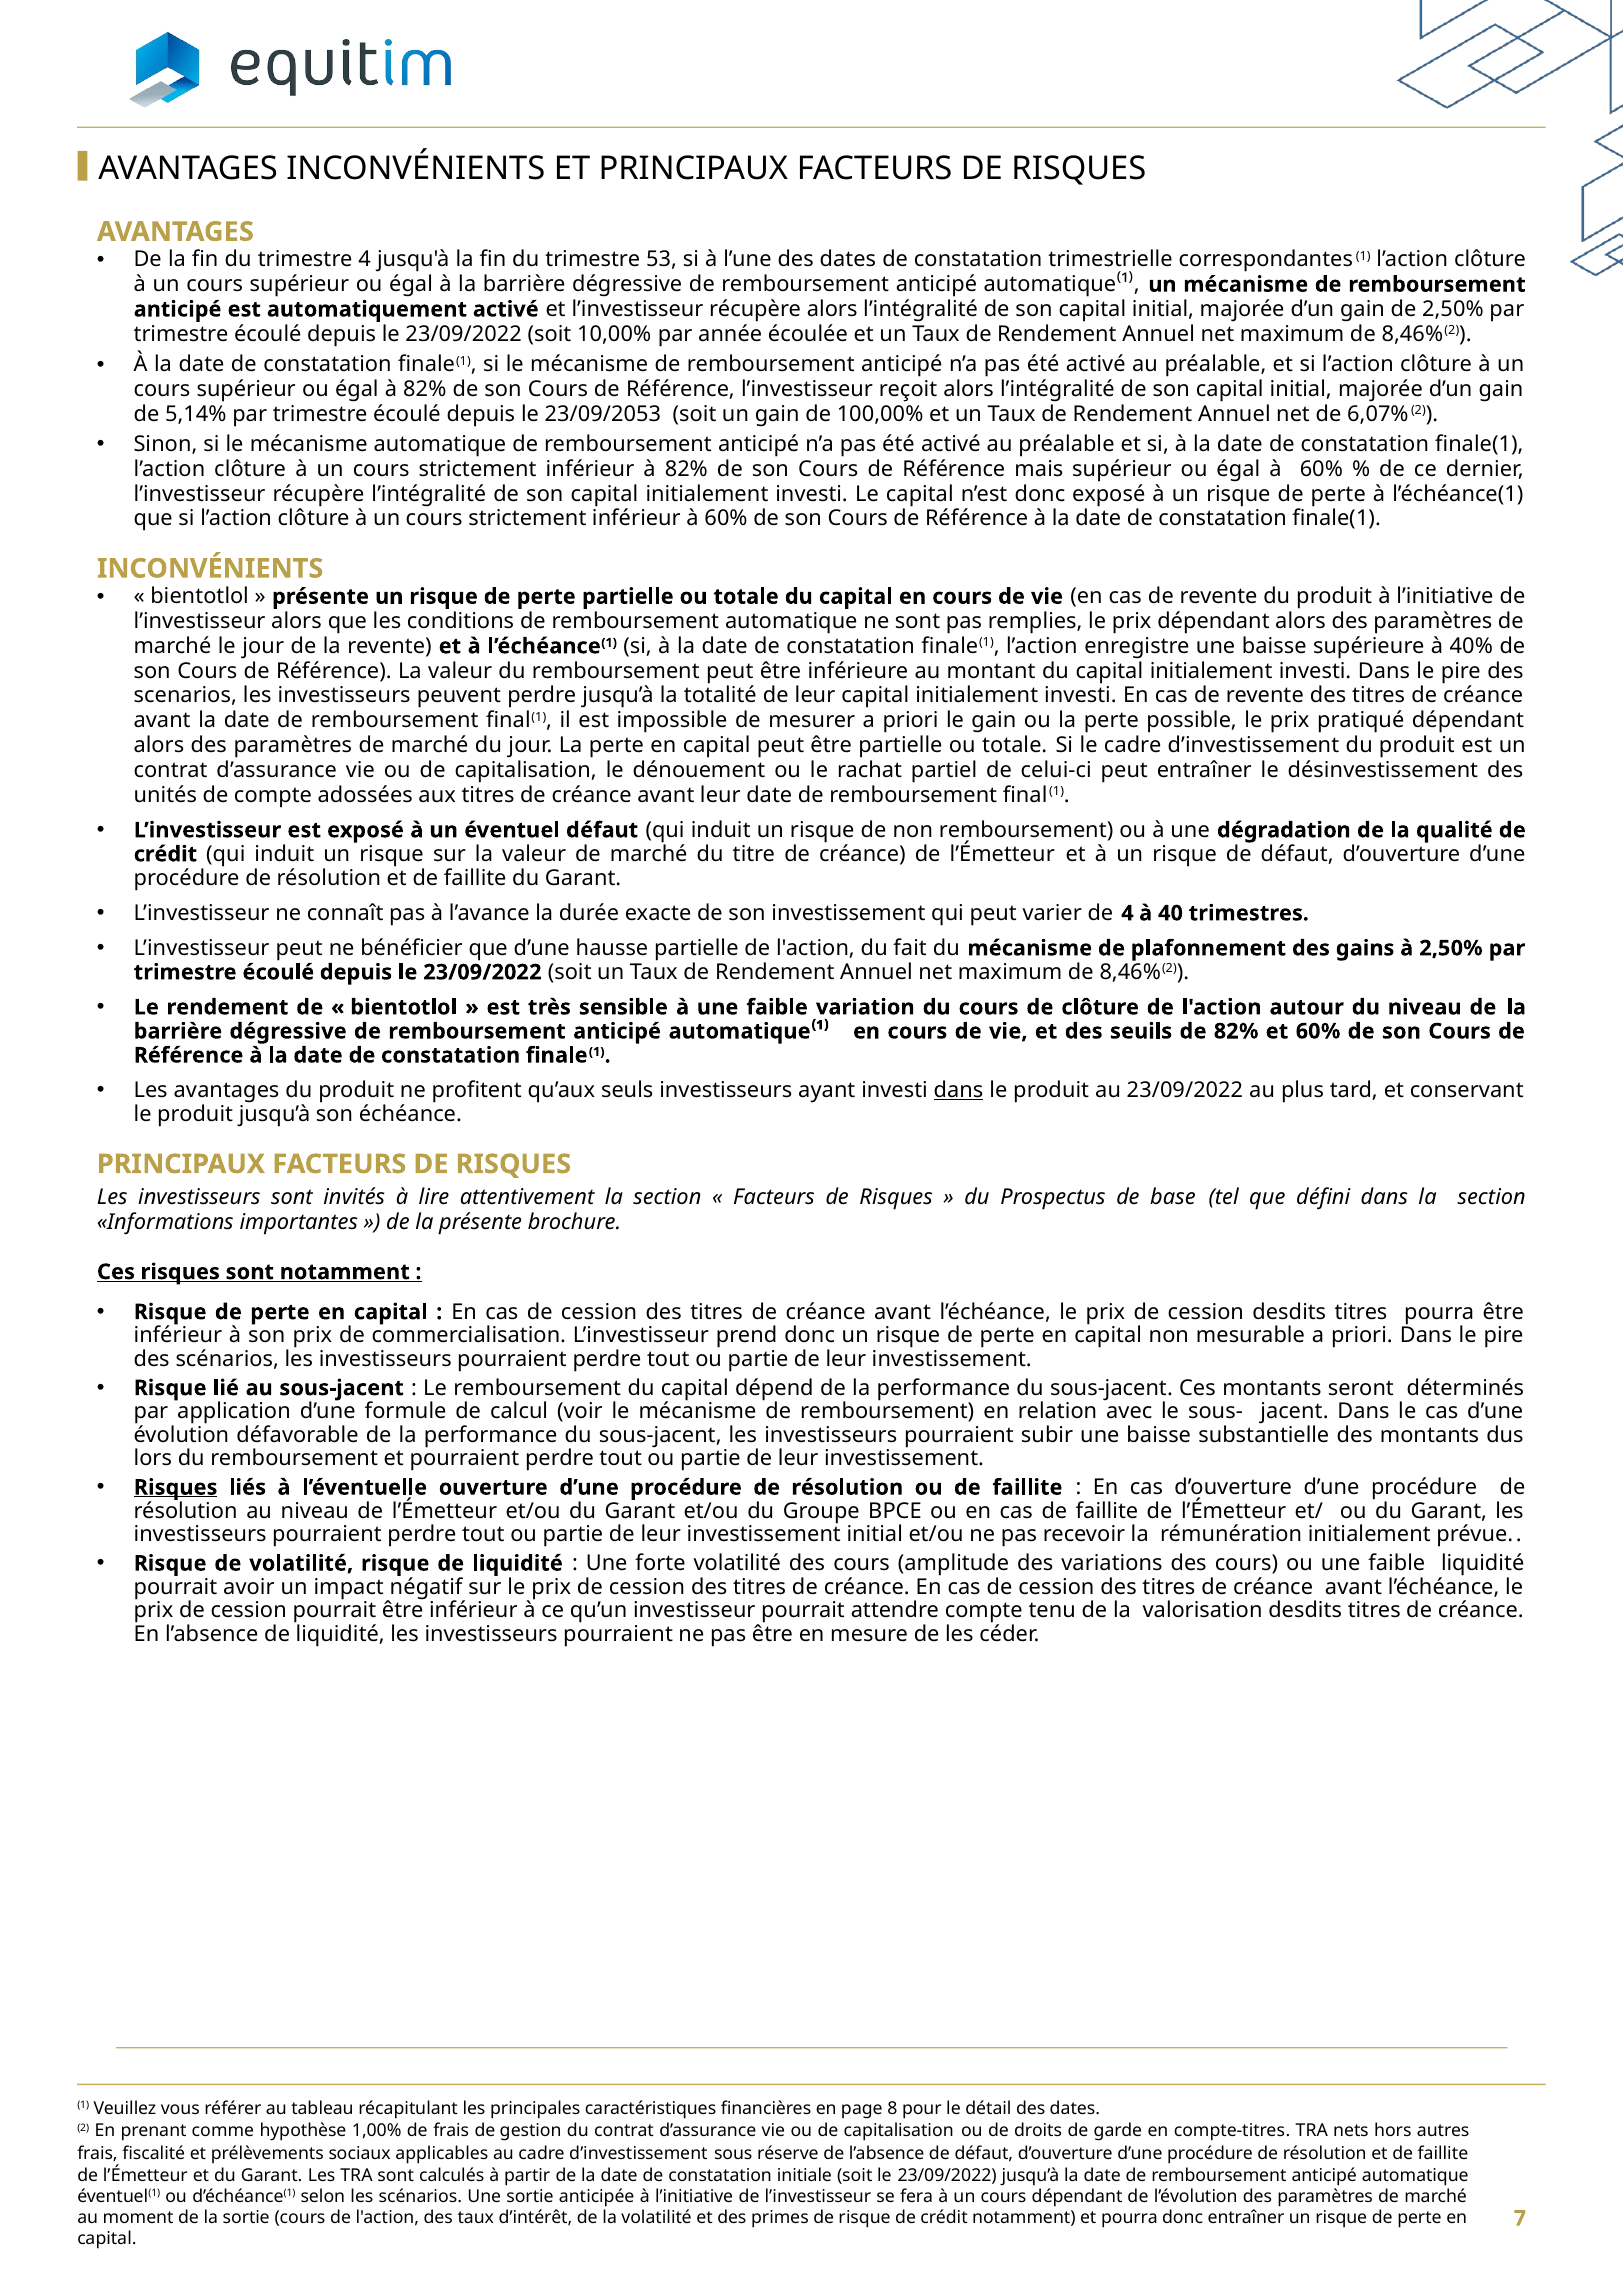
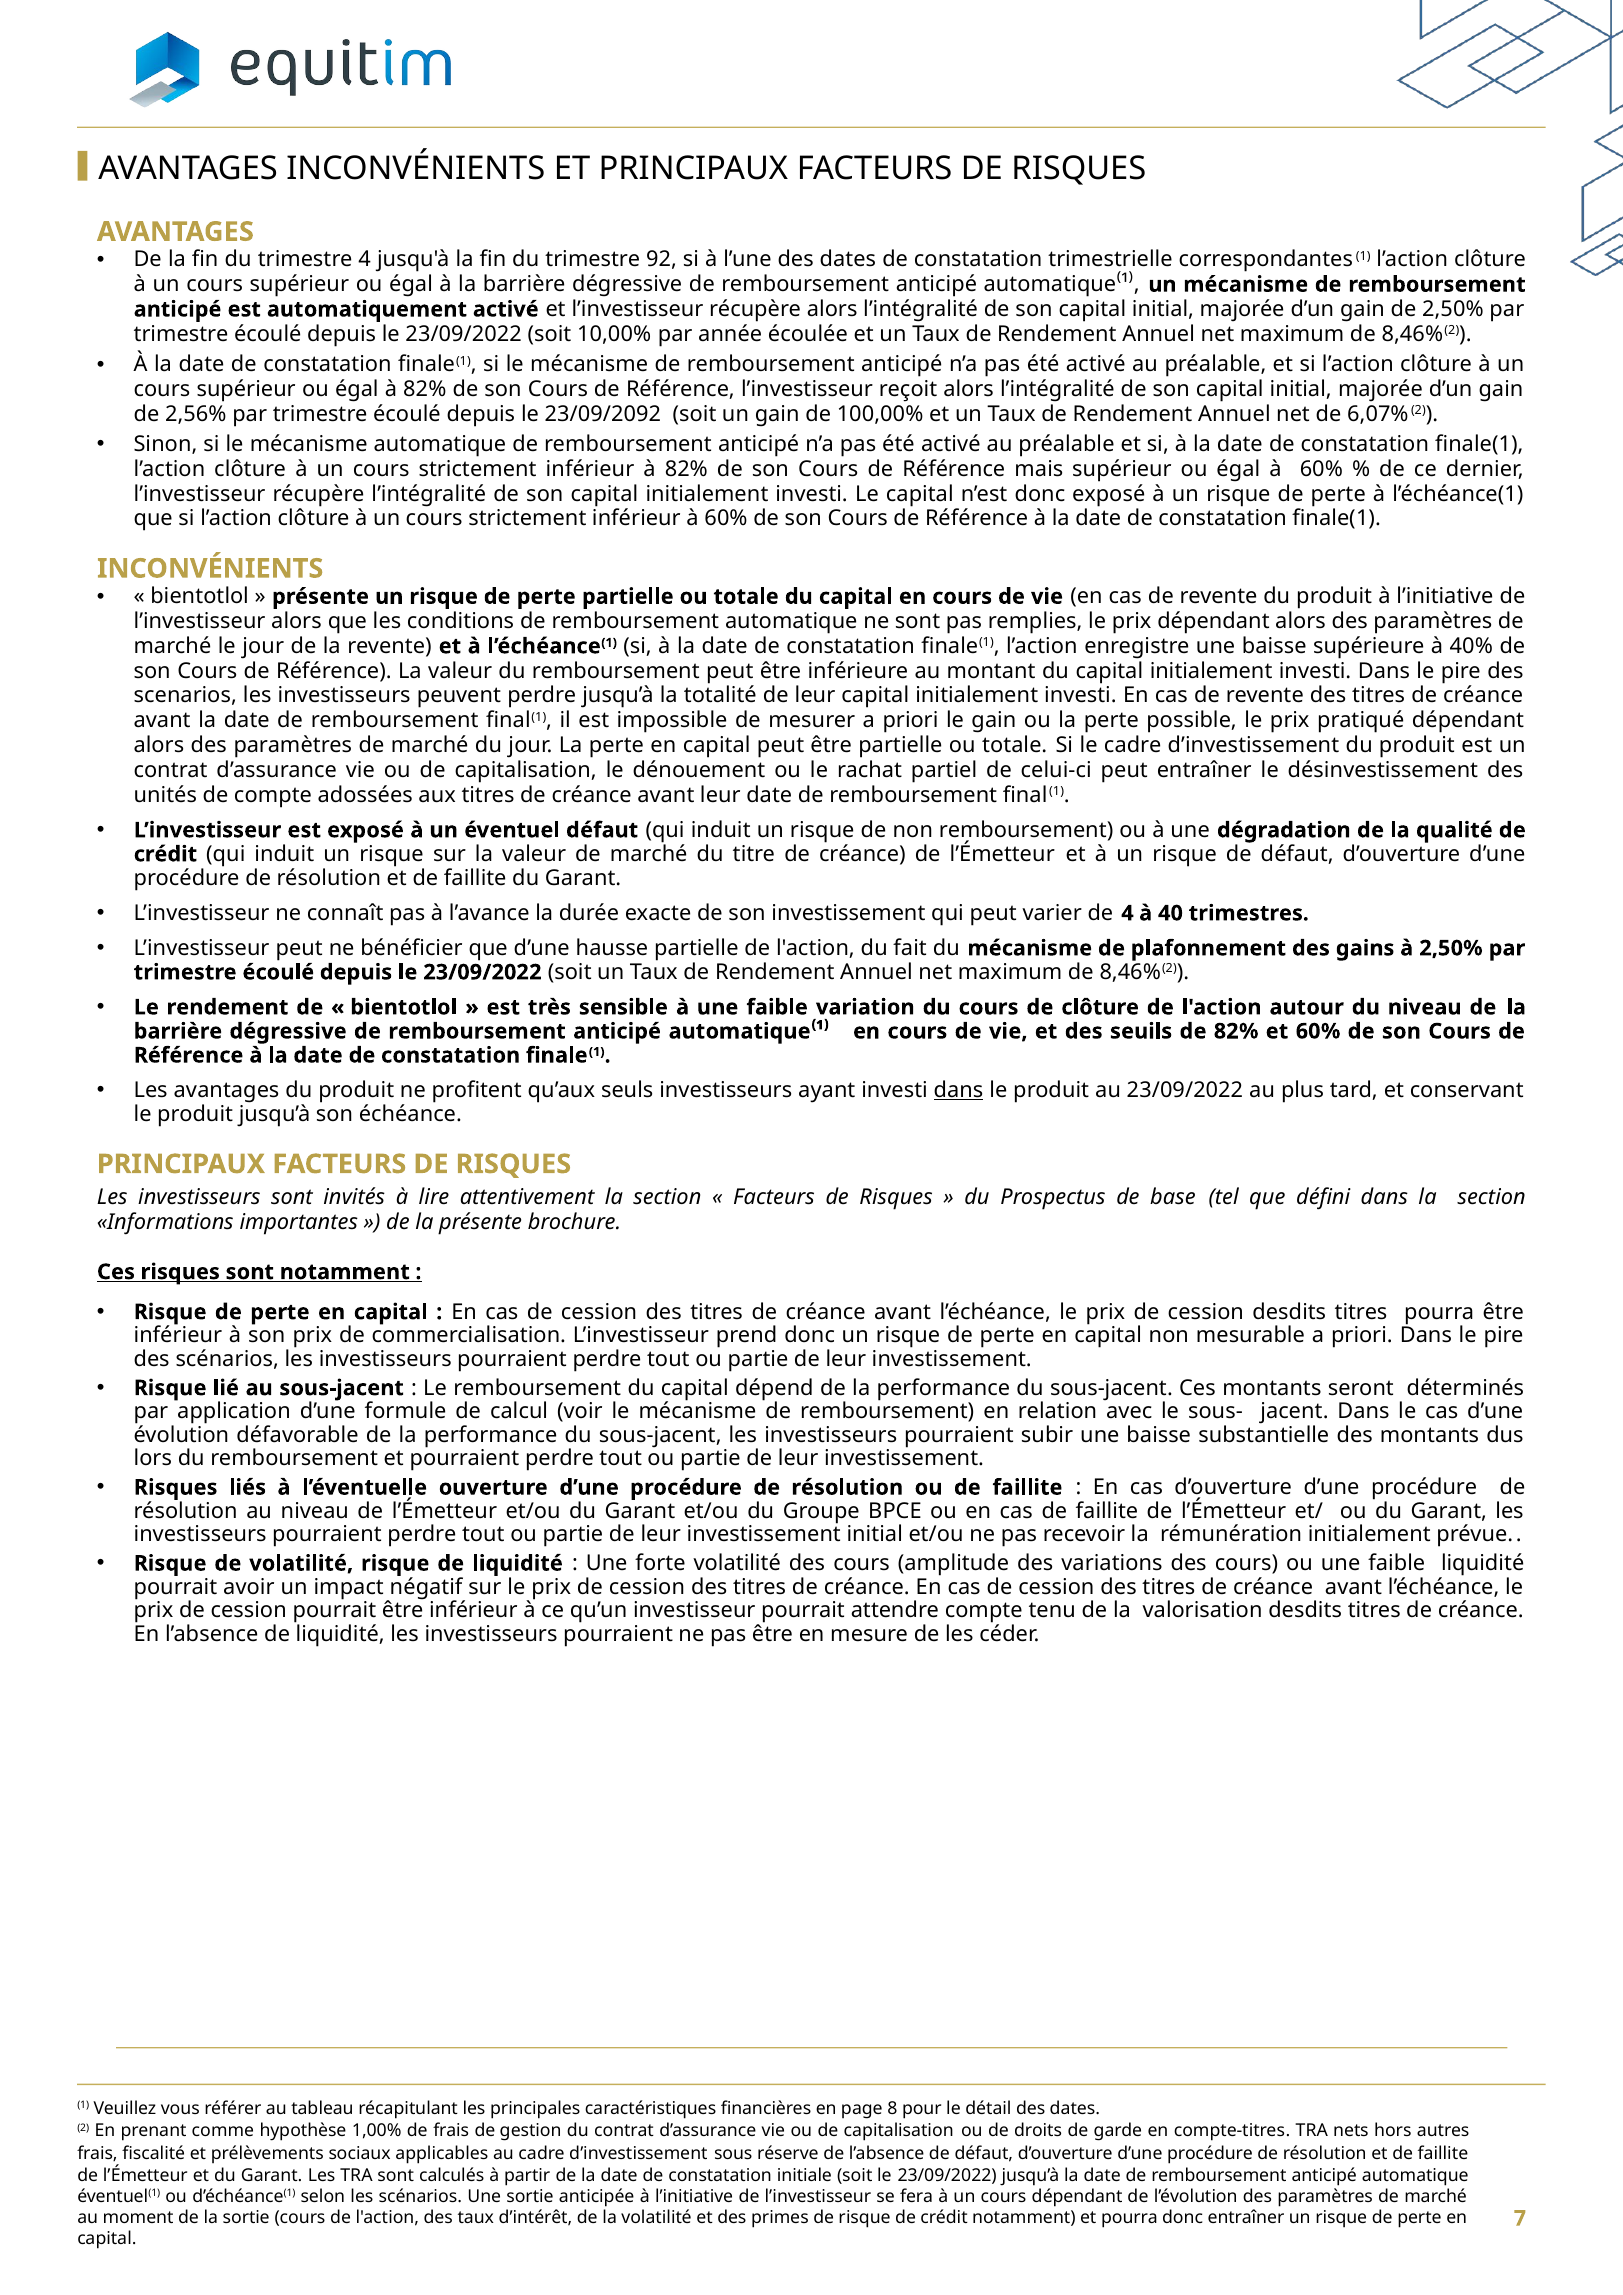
53: 53 -> 92 (662, 260)
5,14%: 5,14% -> 2,56% (196, 414)
23/09/2053: 23/09/2053 -> 23/09/2092 (603, 414)
Risques underline: present -> none (176, 1488)
